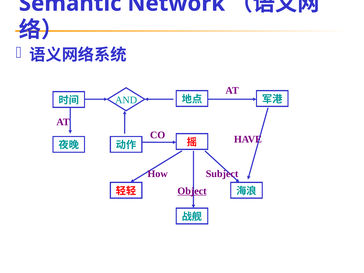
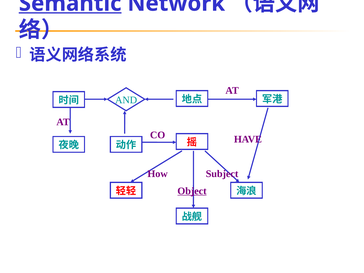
Semantic underline: none -> present (70, 3)
